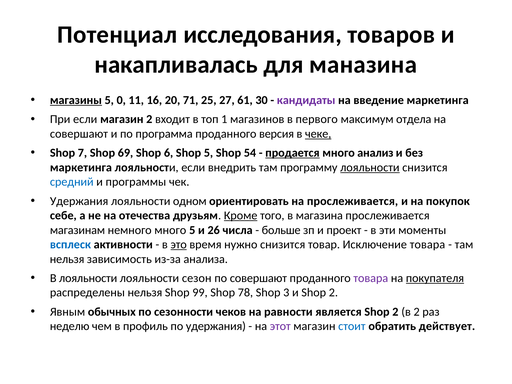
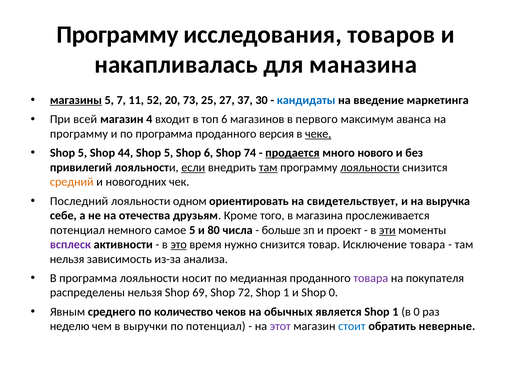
Потенциал: Потенциал -> Программу (117, 35)
0: 0 -> 7 (121, 100)
16: 16 -> 52 (154, 100)
71: 71 -> 73 (191, 100)
61: 61 -> 37 (245, 100)
кандидаты colour: purple -> blue (306, 100)
При если: если -> всей (85, 119)
магазин 2: 2 -> 4 (149, 119)
топ 1: 1 -> 6 (224, 119)
отдела: отдела -> аванса (414, 119)
совершают: совершают -> программу (79, 134)
7: 7 -> 5 (82, 153)
69: 69 -> 44 (125, 153)
6: 6 -> 5 (169, 153)
Shop 5: 5 -> 6 (208, 153)
54: 54 -> 74 (250, 153)
анализ: анализ -> нового (375, 153)
маркетинга: маркетинга -> привилегий (81, 167)
если underline: none -> present (193, 167)
там underline: none -> present (268, 167)
средний colour: blue -> orange (72, 182)
программы: программы -> новогодних (136, 182)
Удержания: Удержания -> Последний (79, 201)
на прослеживается: прослеживается -> свидетельствует (353, 201)
покупок: покупок -> выручка (448, 201)
Кроме underline: present -> none (241, 216)
магазинам: магазинам -> потенциал (77, 230)
немного много: много -> самое (170, 230)
26: 26 -> 80 (214, 230)
эти underline: none -> present (387, 230)
всплеск colour: blue -> purple (70, 245)
В лояльности: лояльности -> программа (88, 278)
сезон: сезон -> носит (197, 278)
по совершают: совершают -> медианная (258, 278)
покупателя underline: present -> none (435, 278)
99: 99 -> 69 (200, 293)
78: 78 -> 72 (245, 293)
3: 3 -> 1 (286, 293)
и Shop 2: 2 -> 0 (333, 293)
обычных: обычных -> среднего (112, 312)
сезонности: сезонности -> количество (184, 312)
равности: равности -> обычных (288, 312)
является Shop 2: 2 -> 1 (395, 312)
в 2: 2 -> 0 (417, 312)
профиль: профиль -> выручки (145, 326)
по удержания: удержания -> потенциал (216, 326)
действует: действует -> неверные (447, 326)
